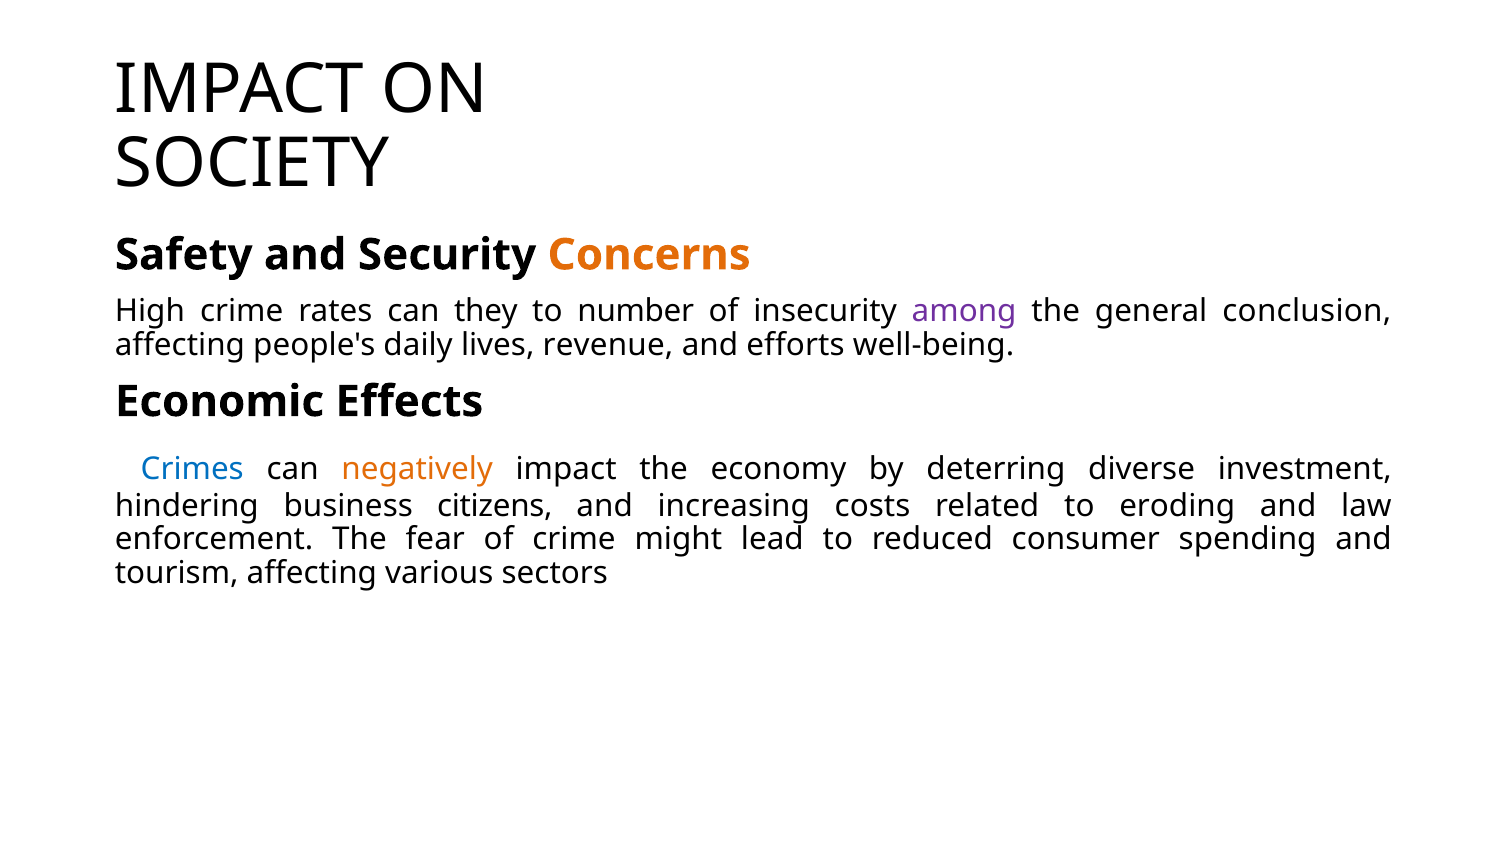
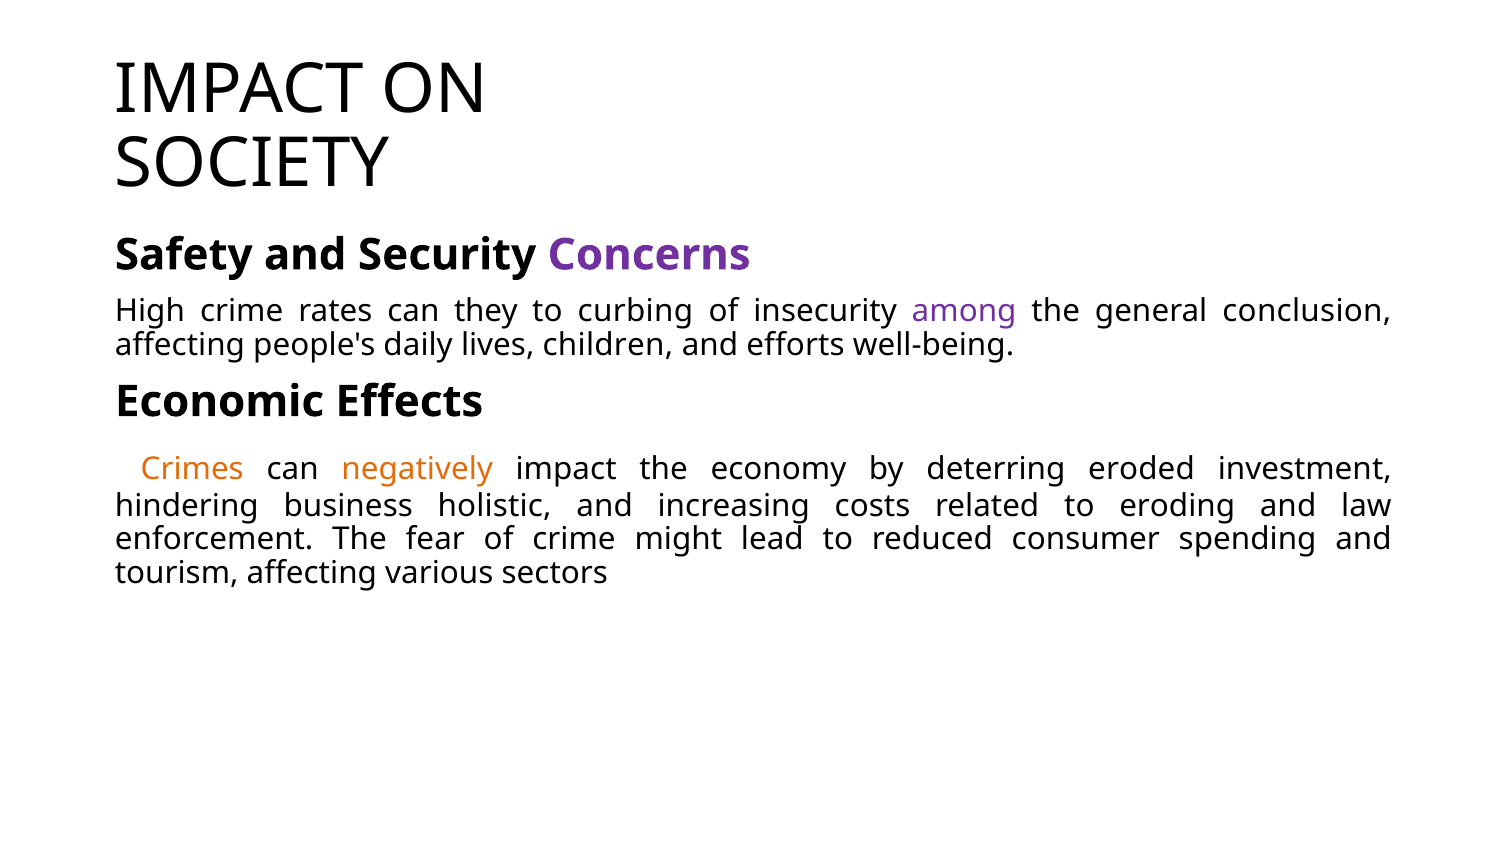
Concerns colour: orange -> purple (649, 255)
number: number -> curbing (635, 311)
revenue: revenue -> children (608, 345)
Crimes colour: blue -> orange (192, 469)
diverse: diverse -> eroded (1142, 469)
citizens: citizens -> holistic (495, 505)
